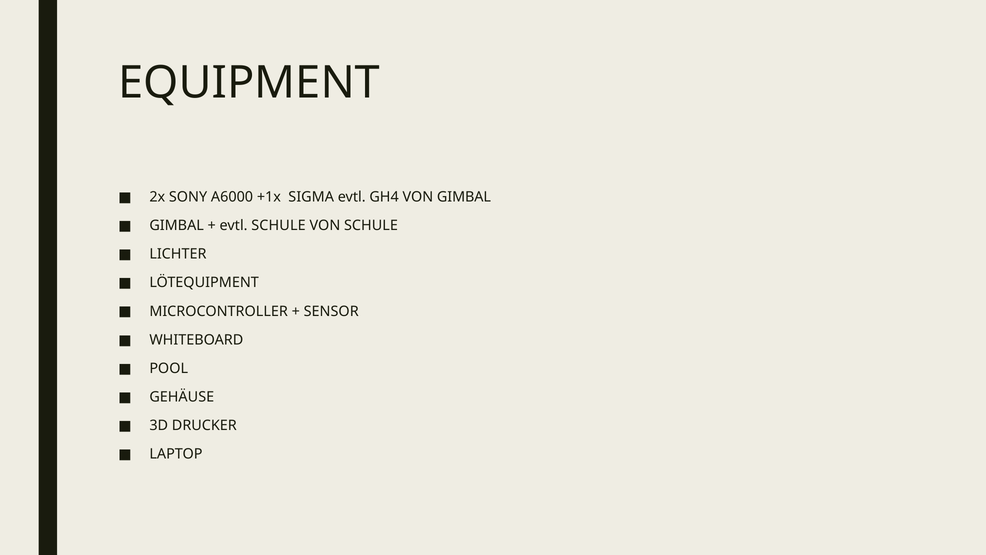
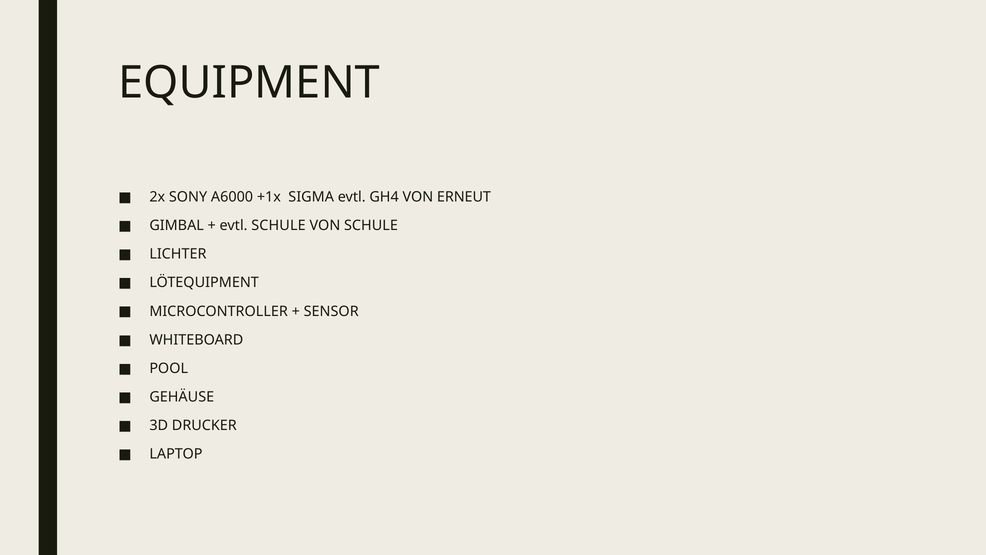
VON GIMBAL: GIMBAL -> ERNEUT (464, 197)
